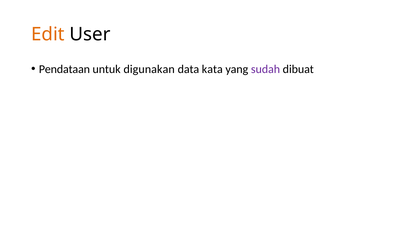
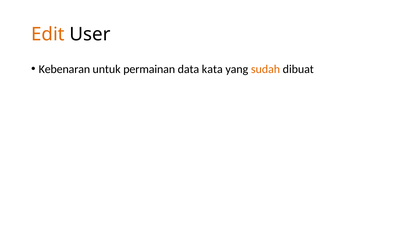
Pendataan: Pendataan -> Kebenaran (64, 69)
digunakan: digunakan -> permainan (149, 69)
sudah colour: purple -> orange (266, 69)
